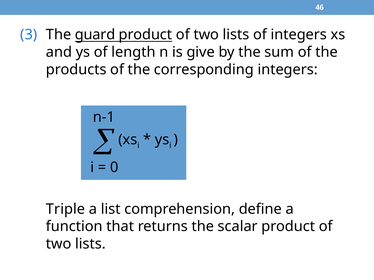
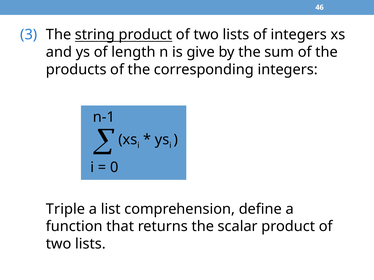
guard: guard -> string (95, 35)
